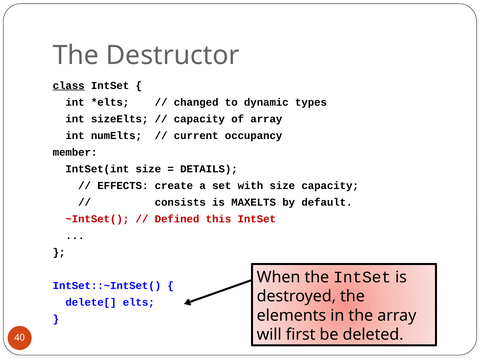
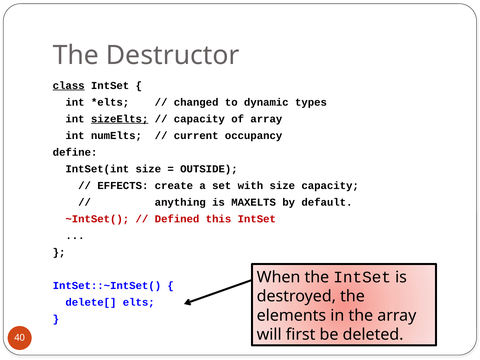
sizeElts underline: none -> present (120, 119)
member: member -> define (75, 152)
DETAILS: DETAILS -> OUTSIDE (209, 169)
consists: consists -> anything (180, 202)
